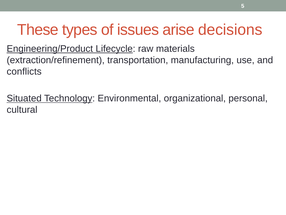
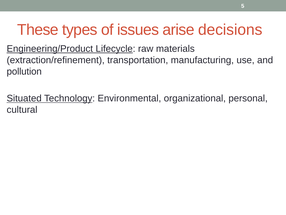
conflicts: conflicts -> pollution (24, 71)
